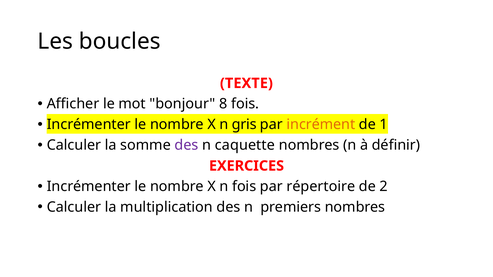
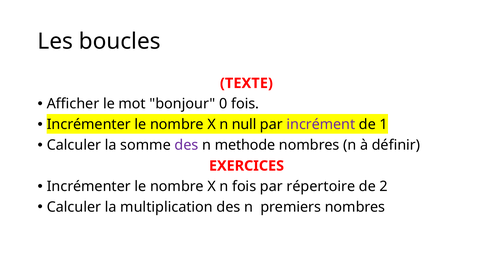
8: 8 -> 0 (223, 104)
gris: gris -> null (244, 125)
incrément colour: orange -> purple (321, 125)
caquette: caquette -> methode (245, 145)
